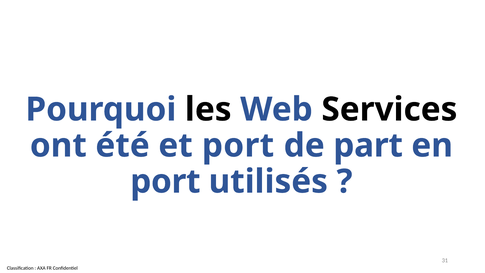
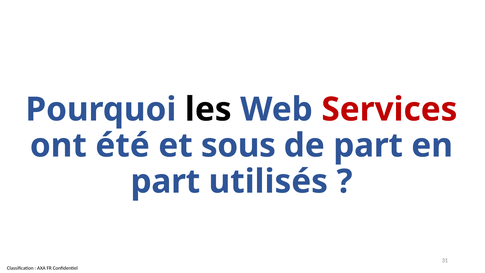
Services colour: black -> red (389, 109)
et port: port -> sous (238, 145)
port: port -> part (165, 181)
